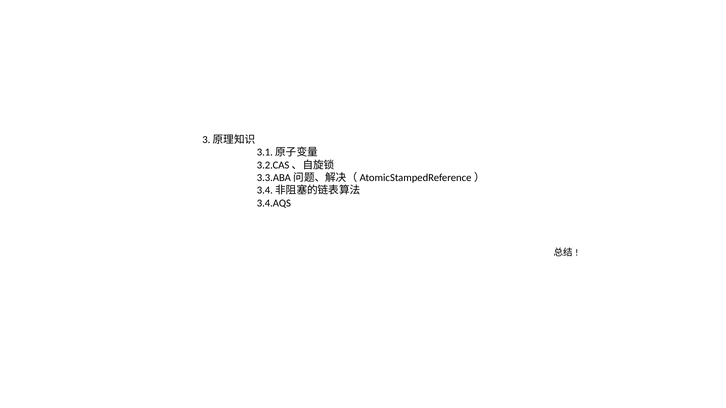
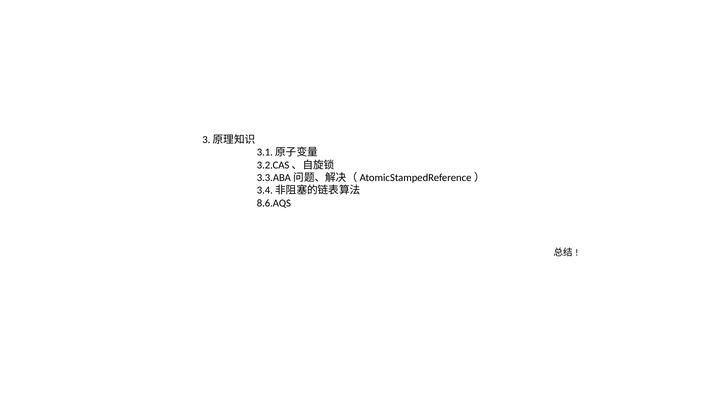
3.4.AQS: 3.4.AQS -> 8.6.AQS (274, 203)
